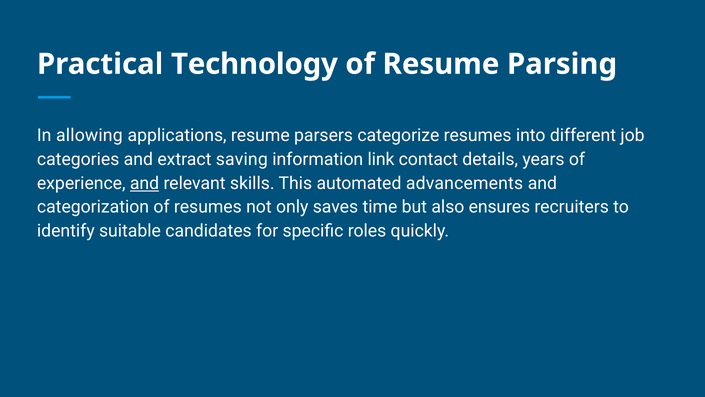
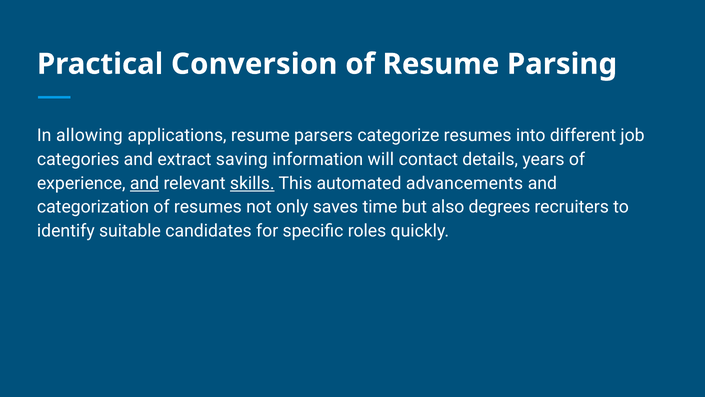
Technology: Technology -> Conversion (254, 64)
link: link -> will (381, 159)
skills underline: none -> present (252, 183)
ensures: ensures -> degrees (499, 207)
